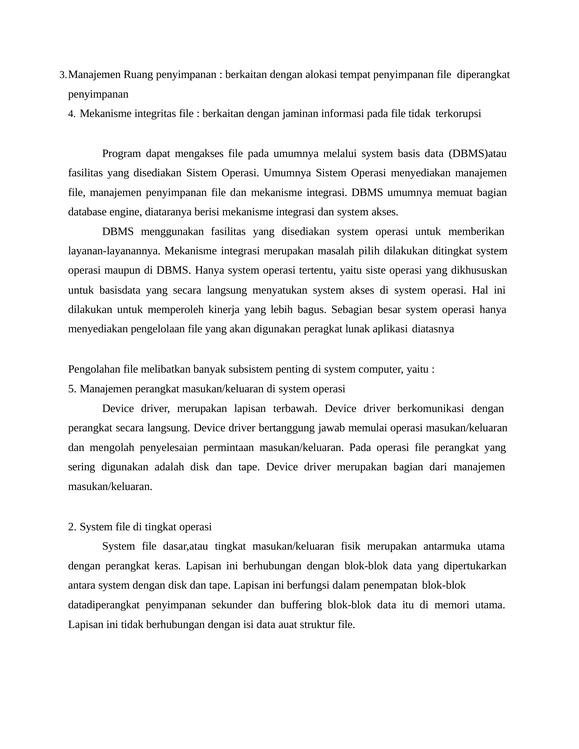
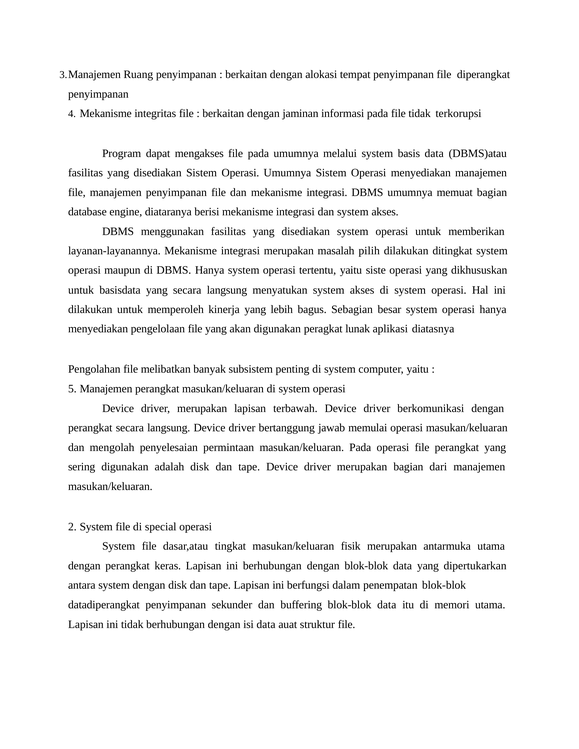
di tingkat: tingkat -> special (161, 527)
